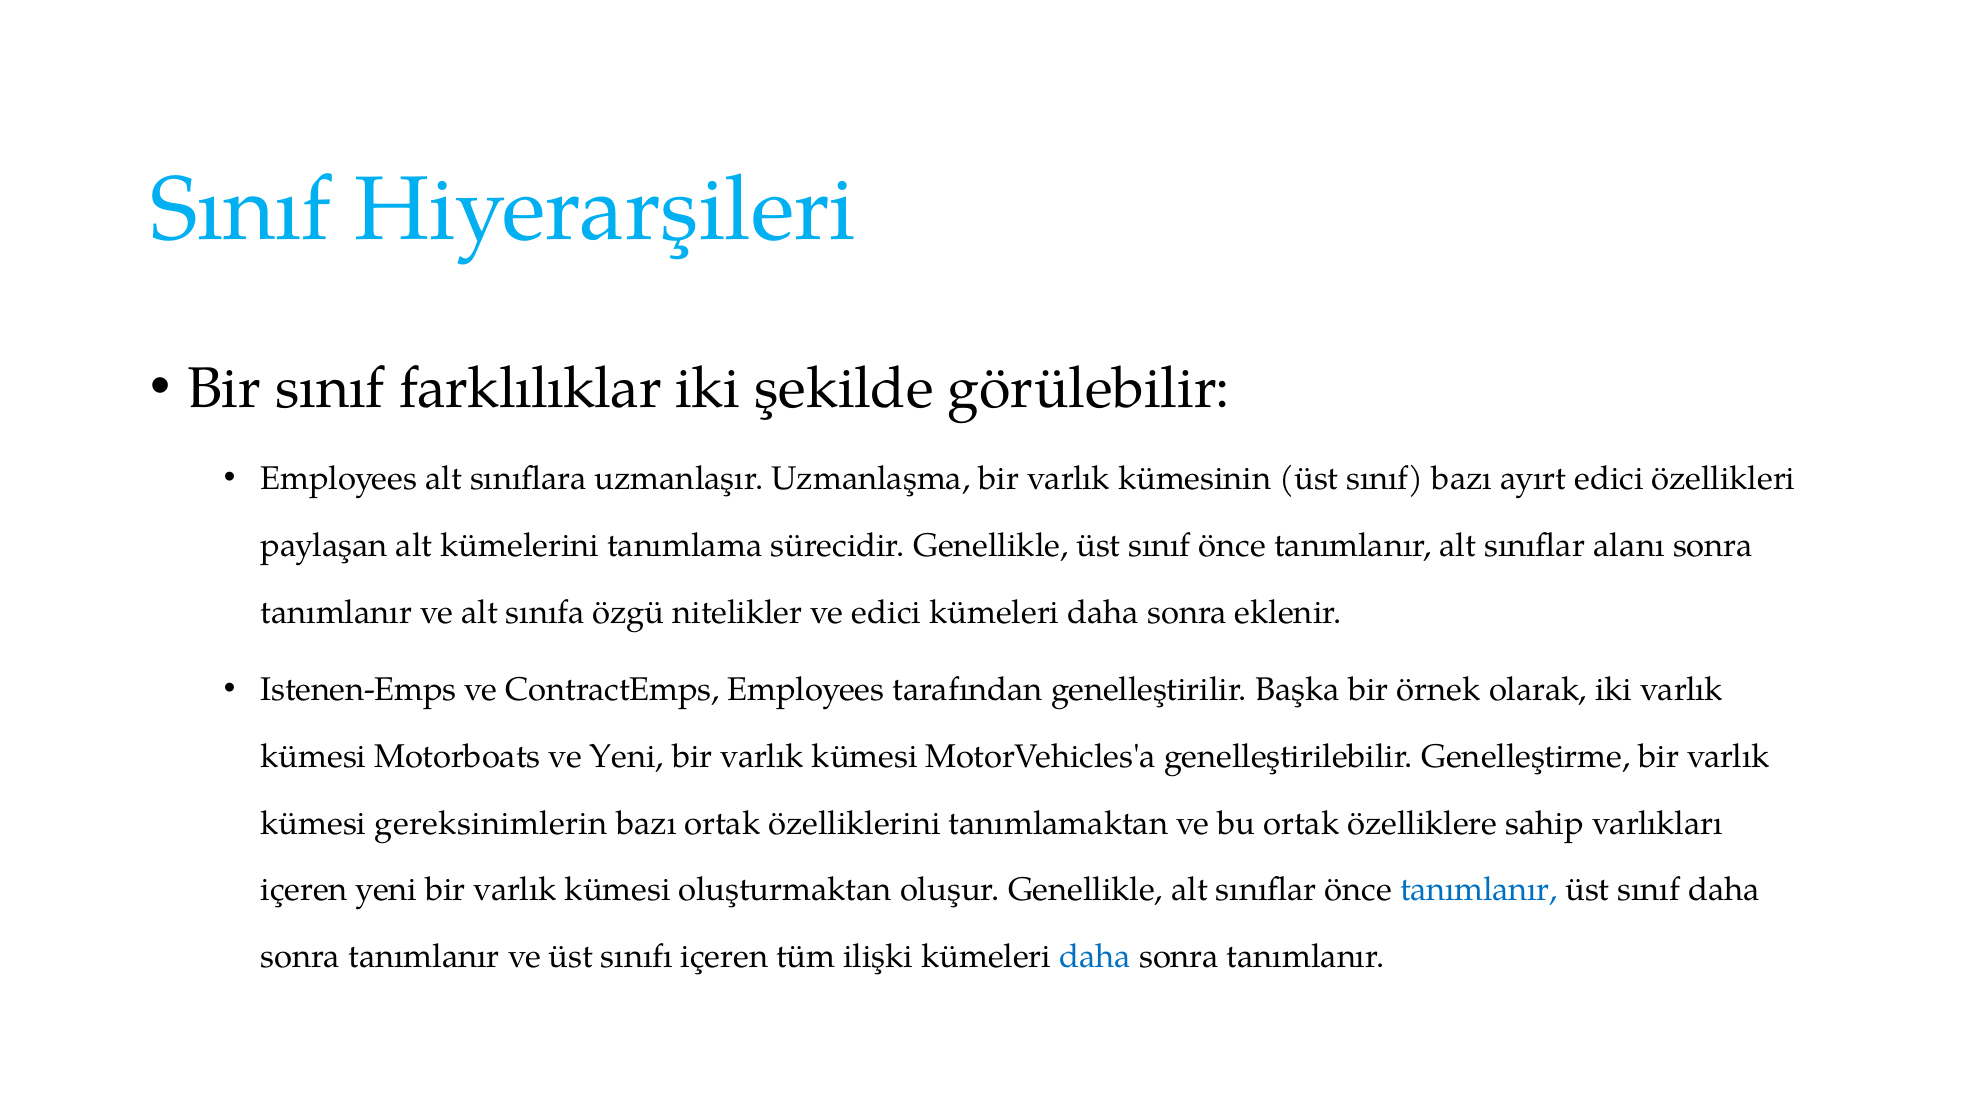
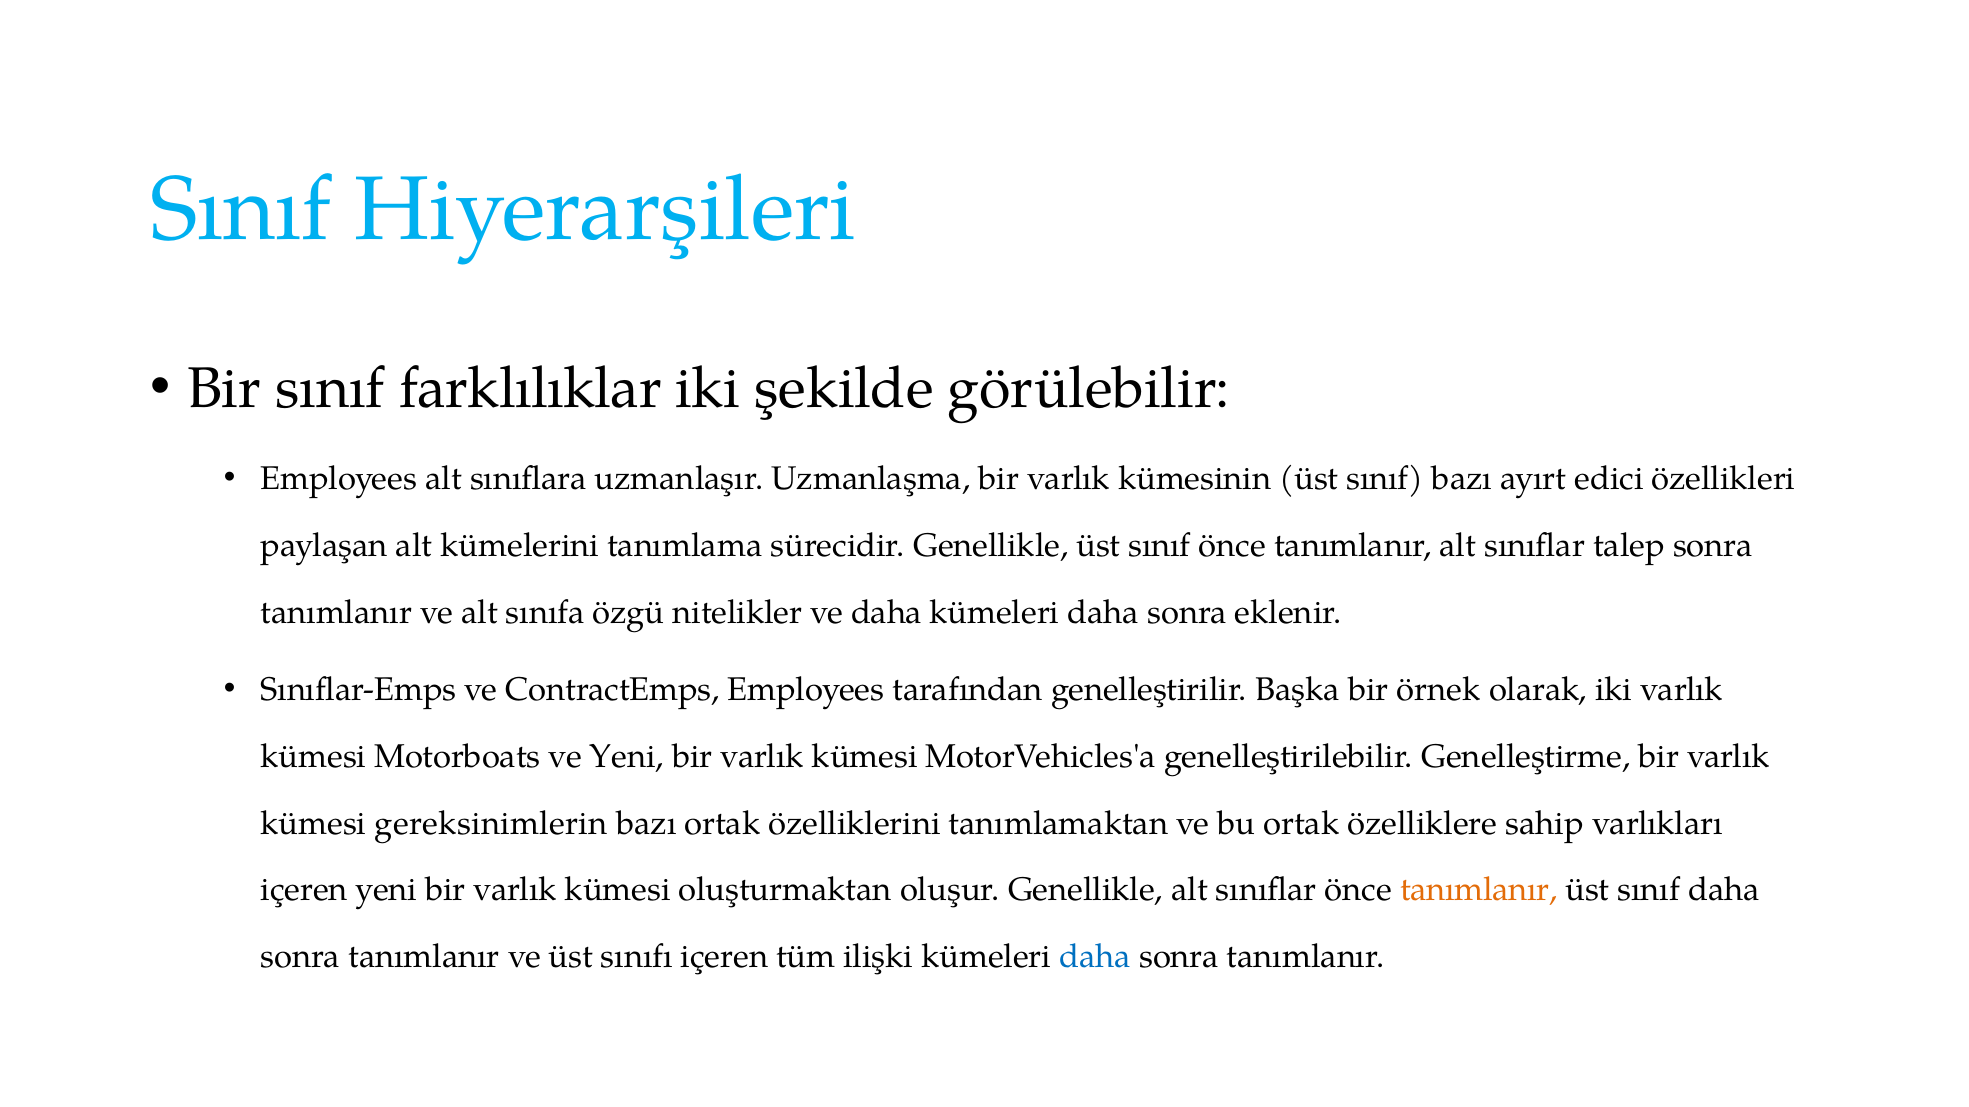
alanı: alanı -> talep (1629, 546)
ve edici: edici -> daha (887, 613)
Istenen-Emps: Istenen-Emps -> Sınıflar-Emps (359, 690)
tanımlanır colour: blue -> orange (1479, 891)
